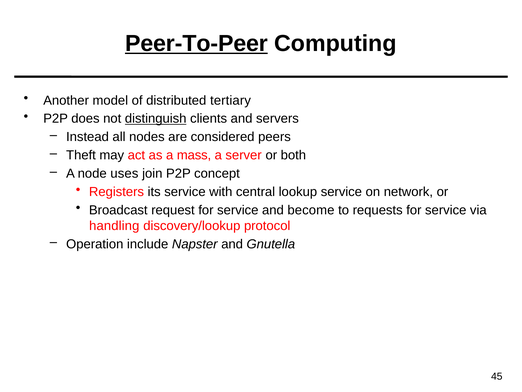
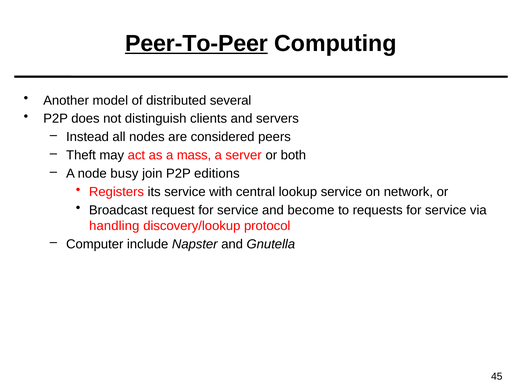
tertiary: tertiary -> several (231, 100)
distinguish underline: present -> none (156, 119)
uses: uses -> busy (124, 173)
concept: concept -> editions (217, 173)
Operation: Operation -> Computer (95, 244)
